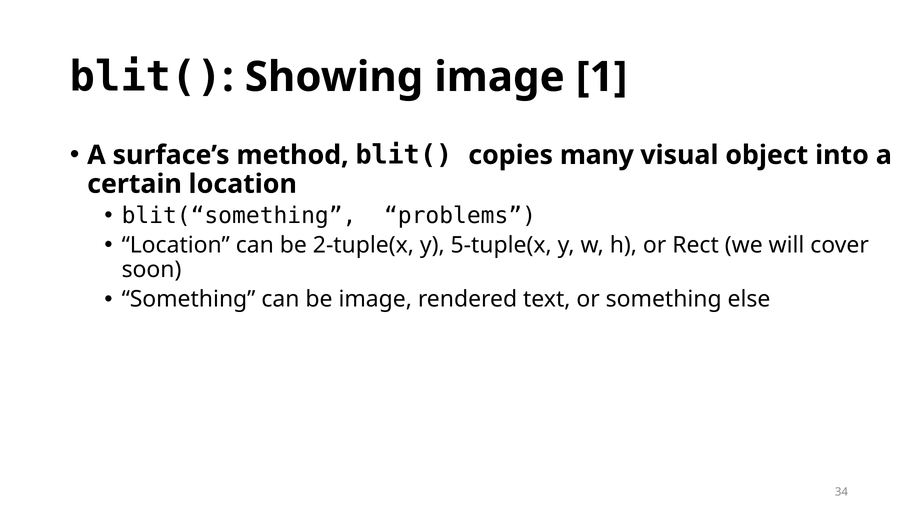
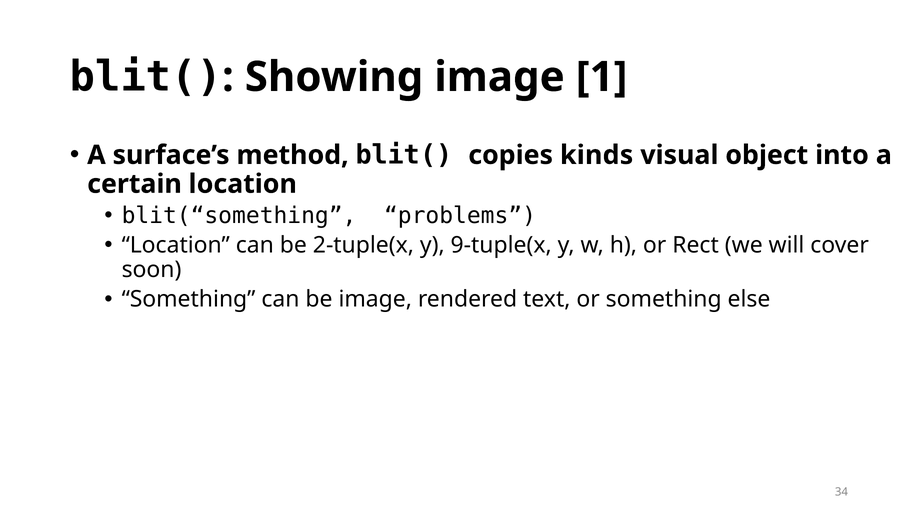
many: many -> kinds (597, 155)
5-tuple(x: 5-tuple(x -> 9-tuple(x (501, 245)
